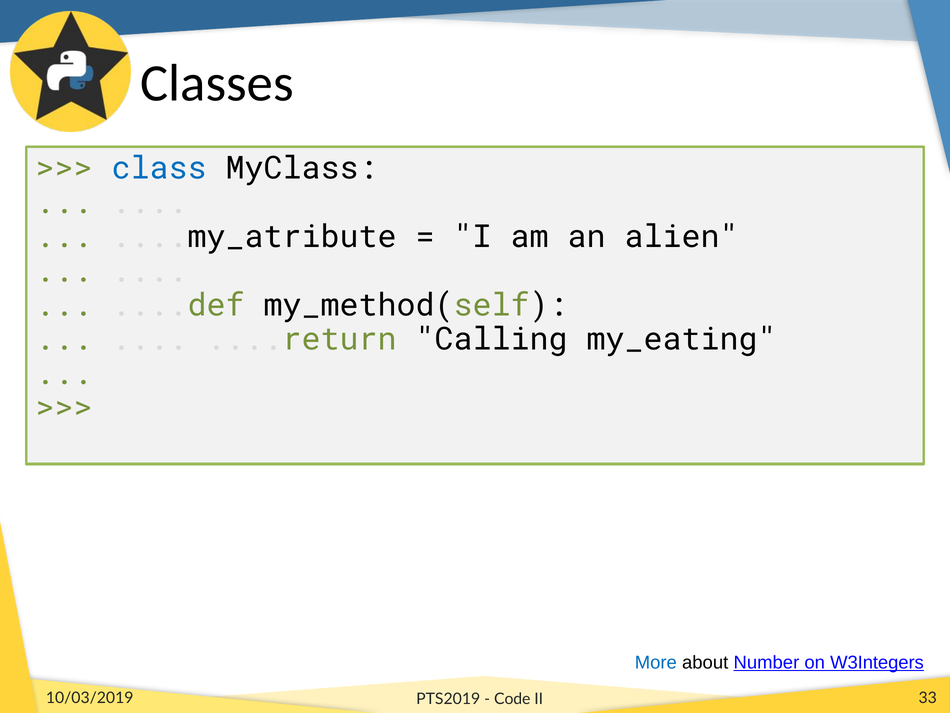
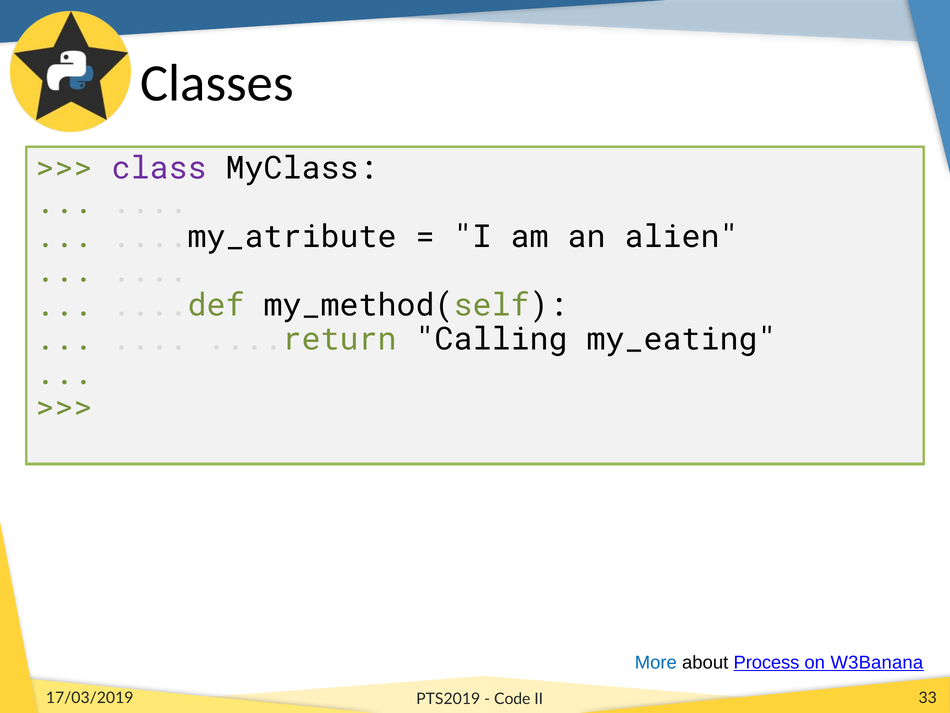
class colour: blue -> purple (159, 168)
Number: Number -> Process (767, 662)
W3Integers: W3Integers -> W3Banana (877, 662)
10/03/2019: 10/03/2019 -> 17/03/2019 (90, 698)
